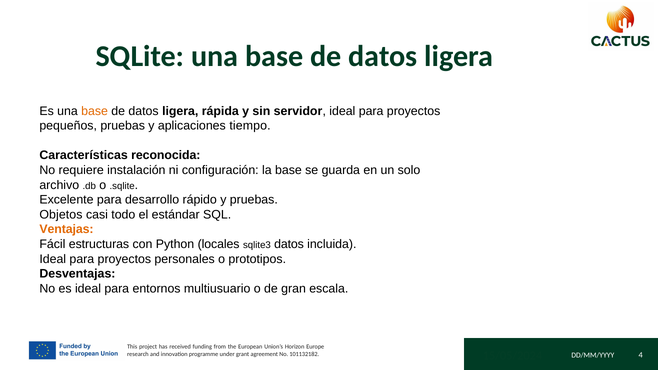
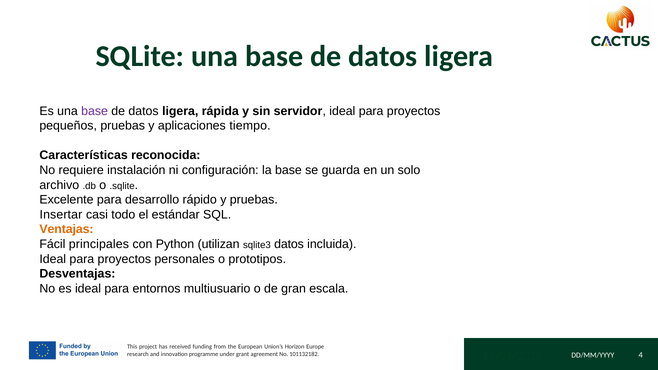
base colour: orange -> purple (95, 111)
Objetos: Objetos -> Insertar (61, 215)
estructuras: estructuras -> principales (99, 244)
locales: locales -> utilizan (219, 244)
